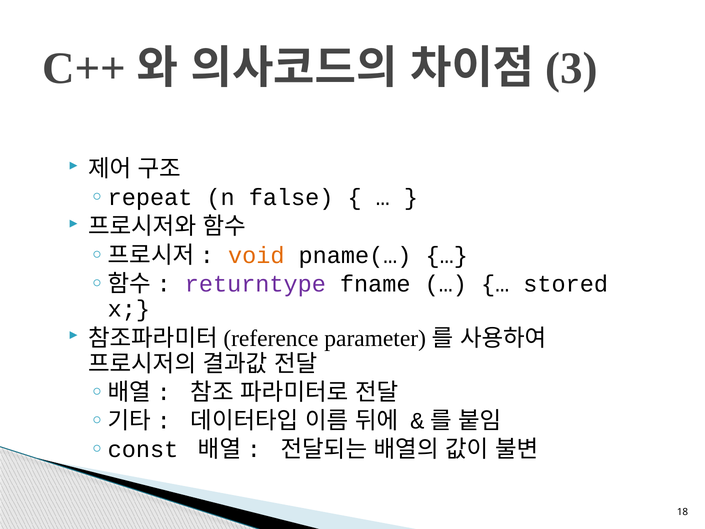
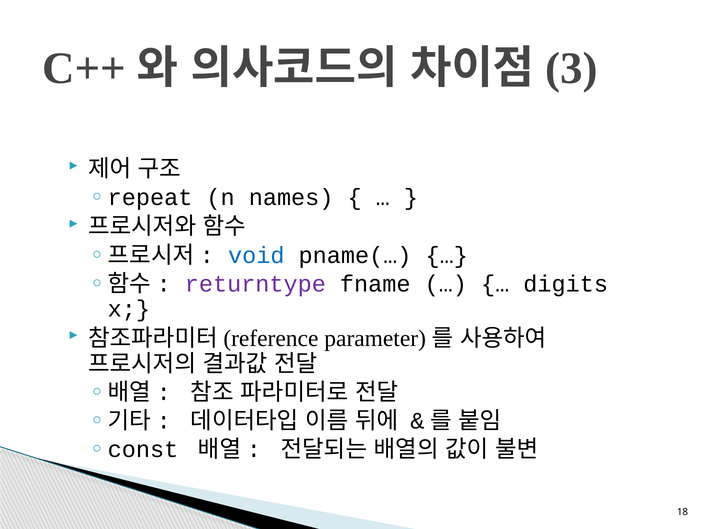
false: false -> names (291, 197)
void colour: orange -> blue (256, 255)
stored: stored -> digits (566, 284)
